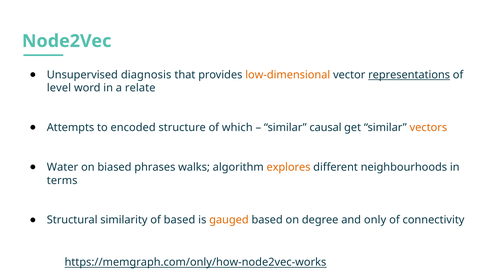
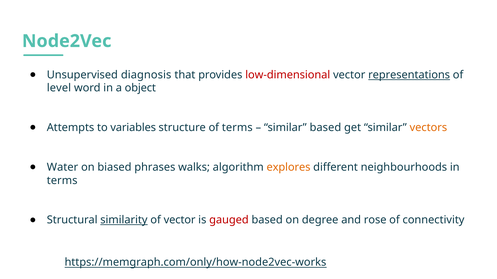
low-dimensional colour: orange -> red (288, 75)
relate: relate -> object (140, 88)
encoded: encoded -> variables (133, 128)
of which: which -> terms (237, 128)
similar causal: causal -> based (325, 128)
similarity underline: none -> present (124, 220)
of based: based -> vector (180, 220)
gauged colour: orange -> red (229, 220)
only: only -> rose (375, 220)
